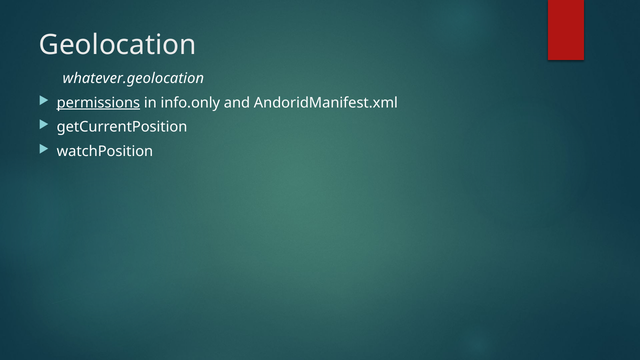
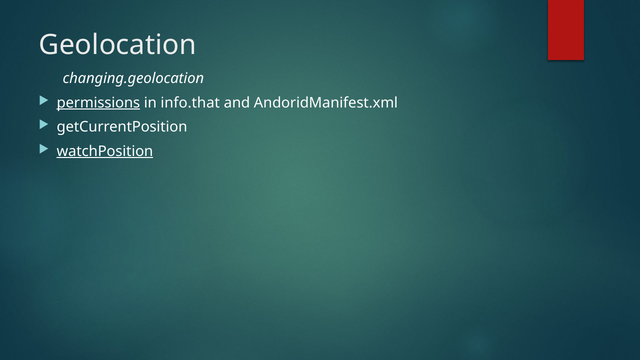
whatever.geolocation: whatever.geolocation -> changing.geolocation (133, 79)
info.only: info.only -> info.that (190, 103)
watchPosition underline: none -> present (105, 151)
